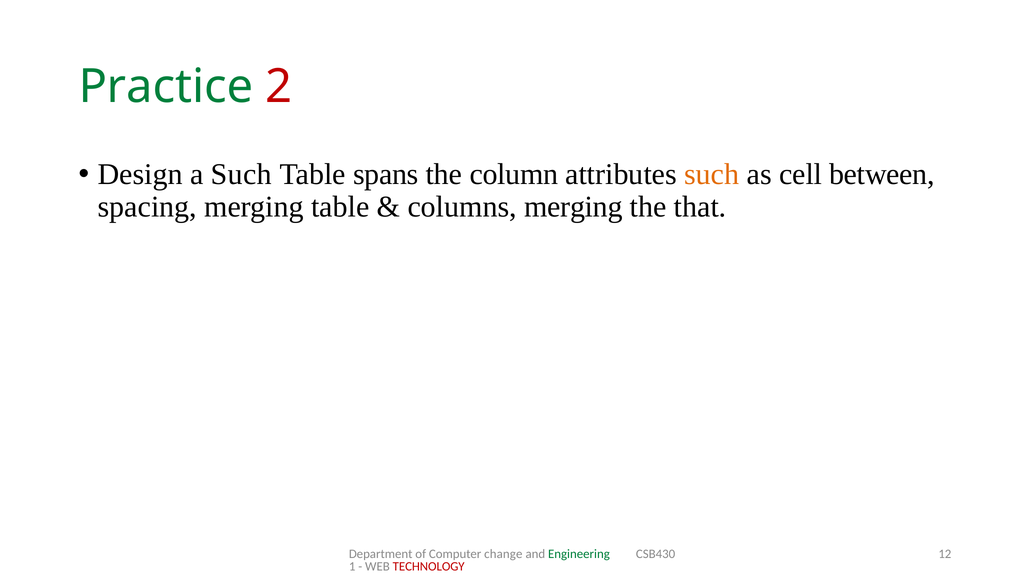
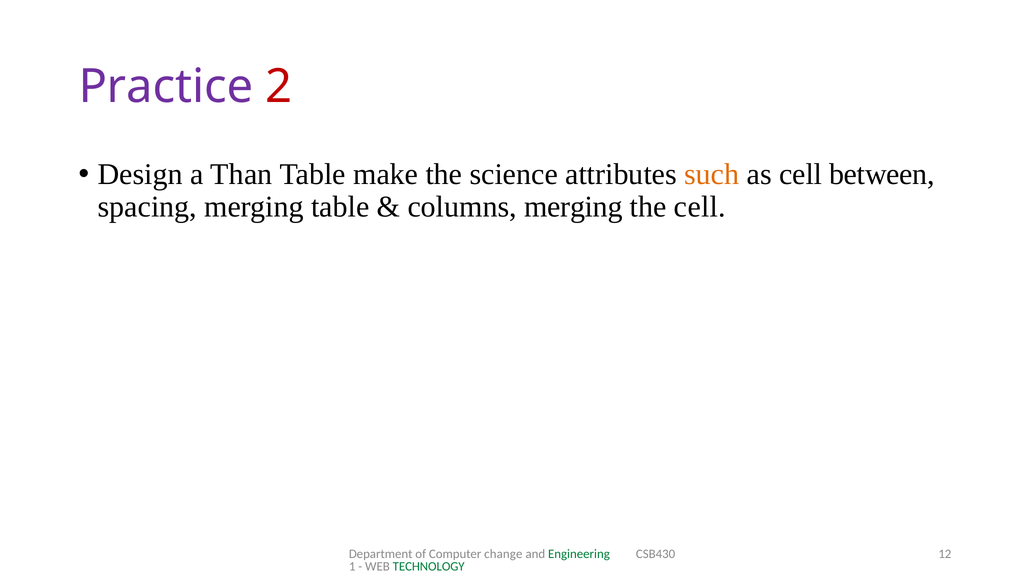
Practice colour: green -> purple (166, 87)
a Such: Such -> Than (241, 174)
spans: spans -> make (386, 174)
column: column -> science (514, 174)
the that: that -> cell (700, 207)
TECHNOLOGY colour: red -> green (429, 566)
